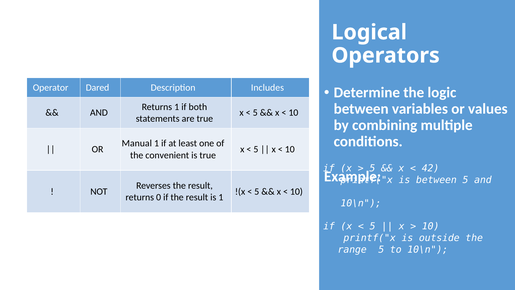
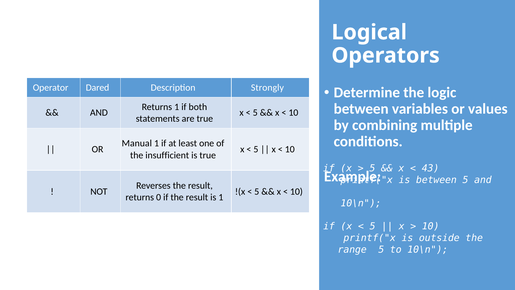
Includes: Includes -> Strongly (267, 88)
convenient: convenient -> insufficient (167, 155)
42: 42 -> 43 (430, 168)
